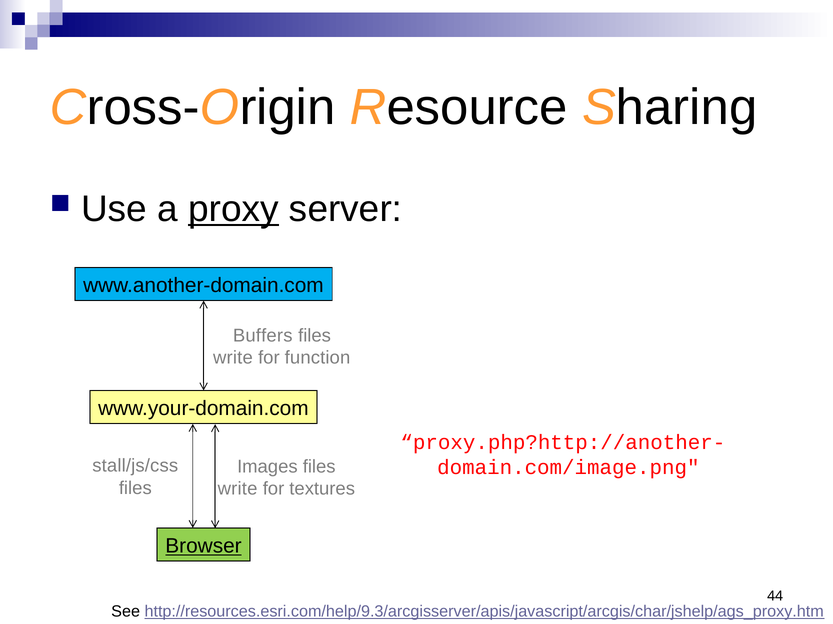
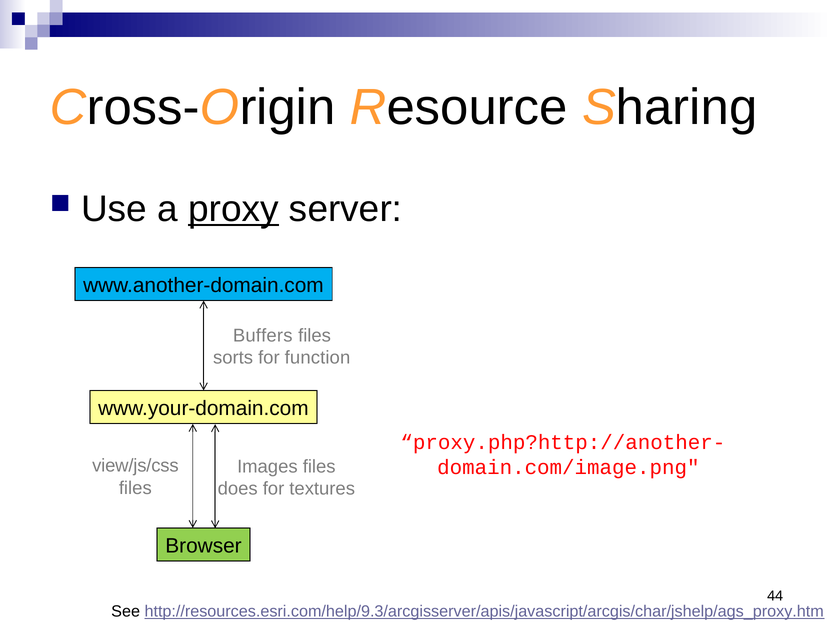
write: write -> sorts (233, 358)
stall/js/css: stall/js/css -> view/js/css (135, 466)
write: write -> does (238, 489)
Browser underline: present -> none (204, 547)
